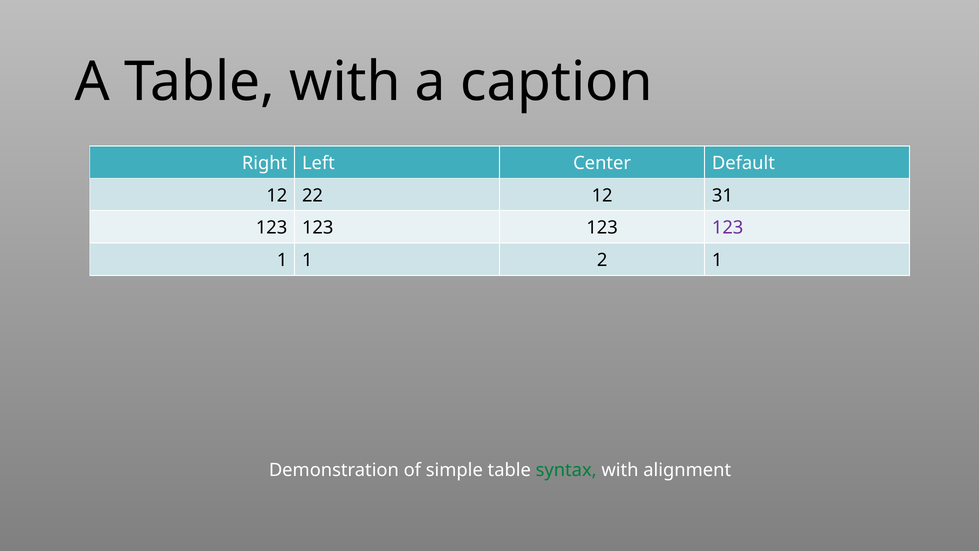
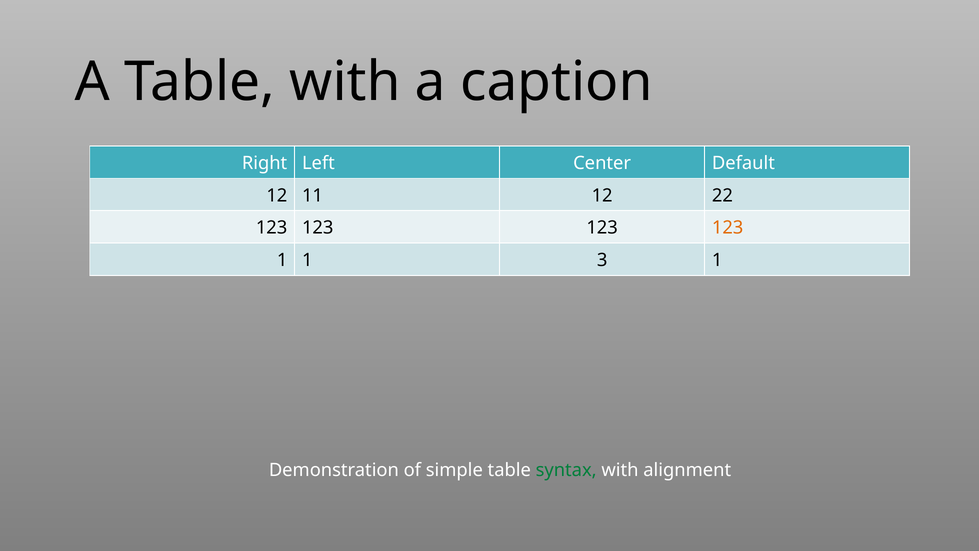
22: 22 -> 11 (312, 195)
31: 31 -> 22 (722, 195)
123 colour: purple -> orange (728, 228)
2: 2 -> 3 (602, 260)
